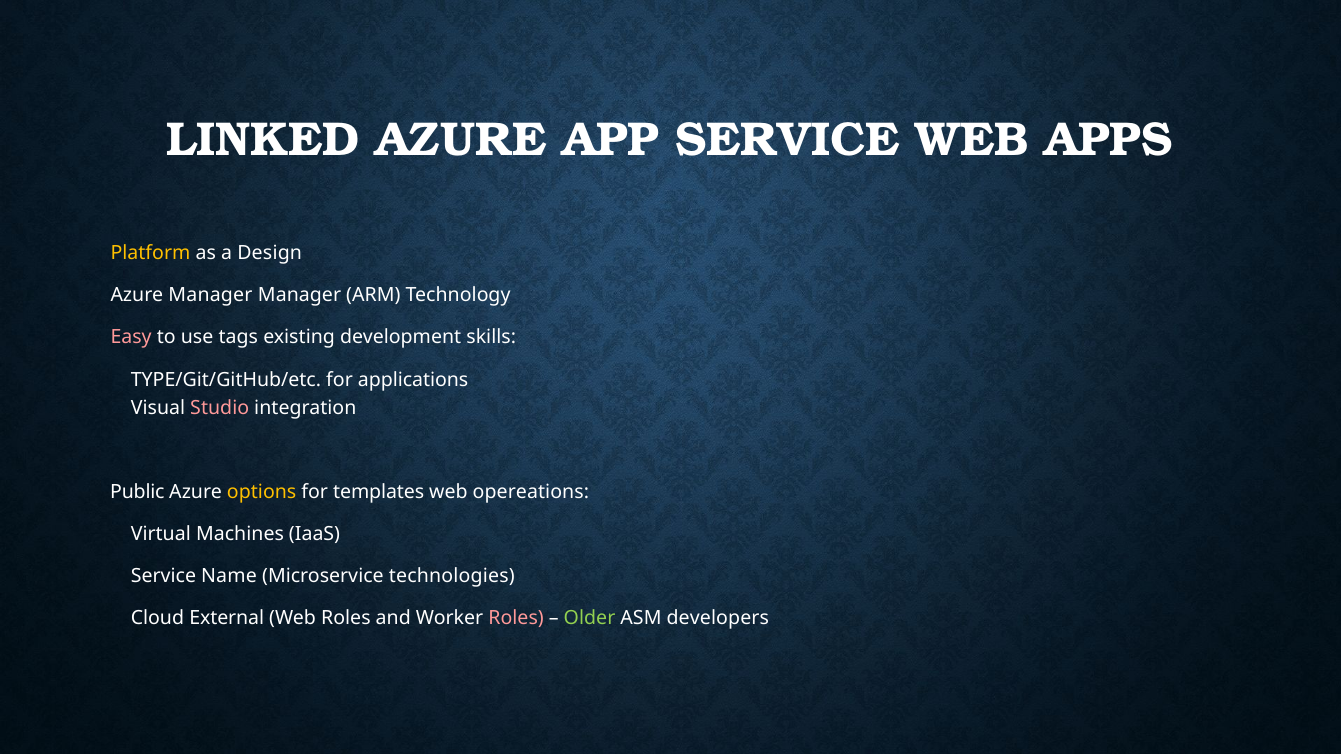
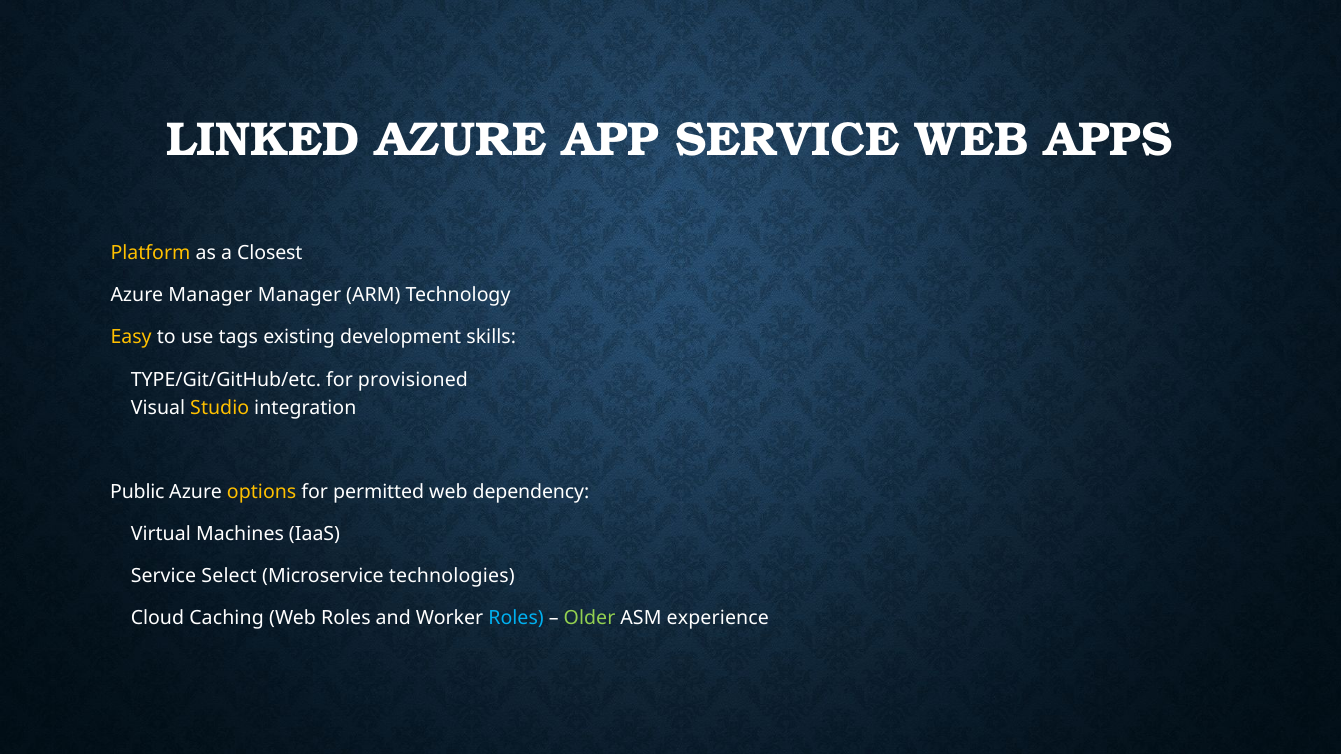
Design: Design -> Closest (270, 253)
Easy colour: pink -> yellow (131, 338)
applications: applications -> provisioned (413, 380)
Studio colour: pink -> yellow (220, 408)
templates: templates -> permitted (379, 492)
opereations: opereations -> dependency (531, 492)
Name: Name -> Select (229, 576)
External: External -> Caching (227, 619)
Roles colour: pink -> light blue (516, 619)
developers: developers -> experience (718, 619)
